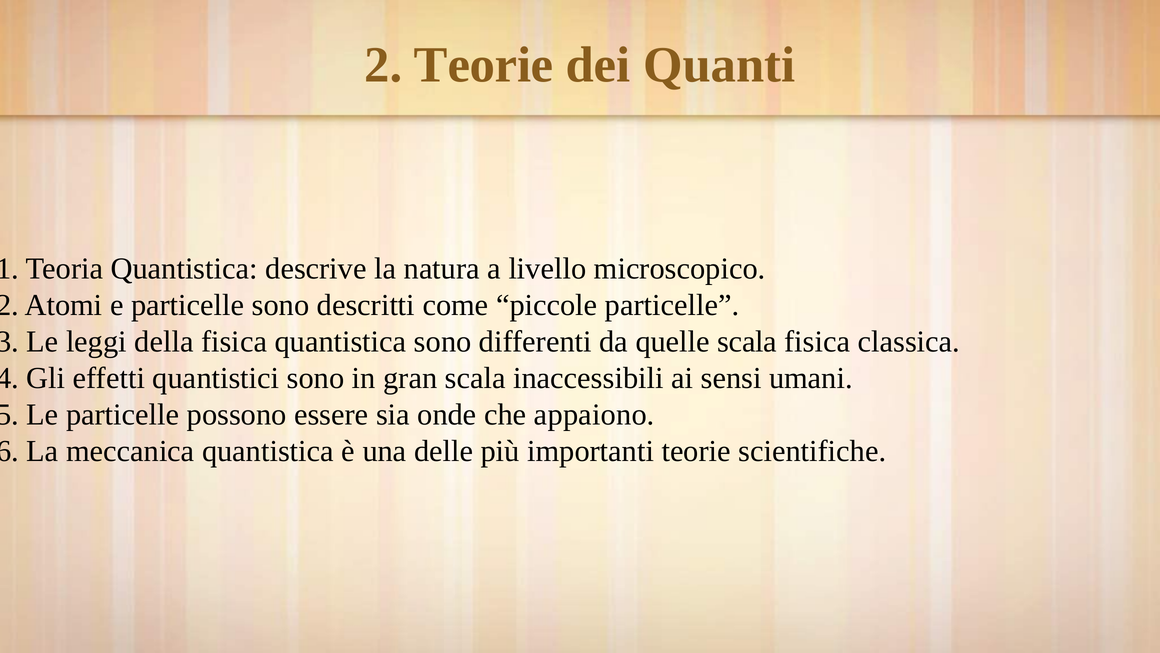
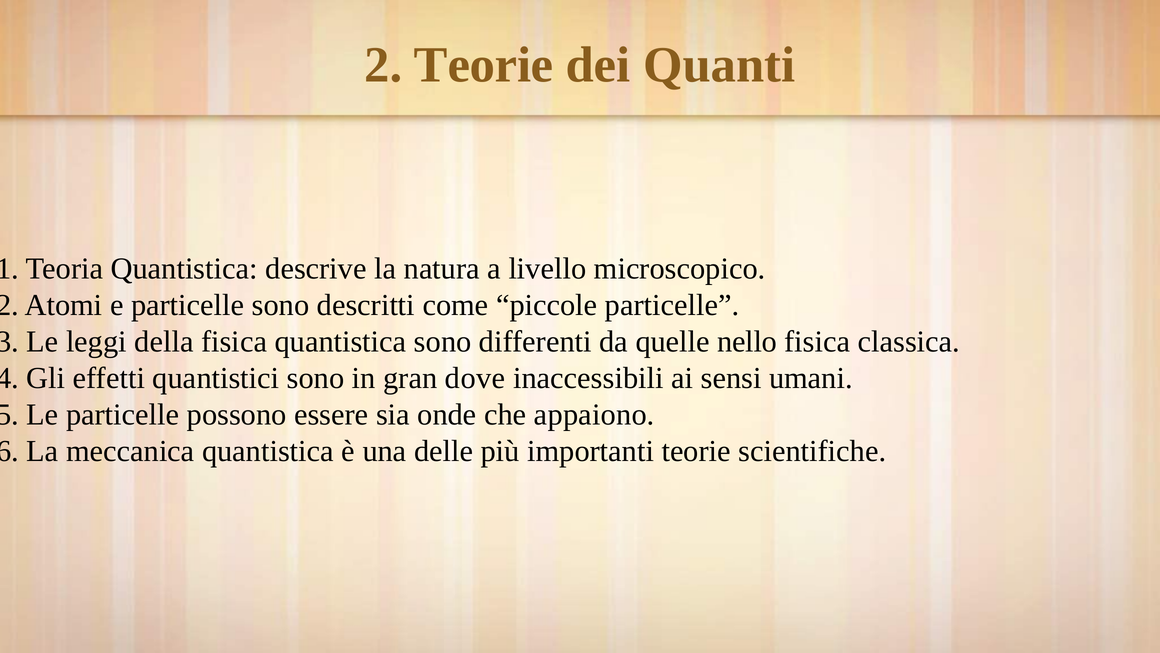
quelle scala: scala -> nello (747, 341)
gran scala: scala -> dove (475, 378)
